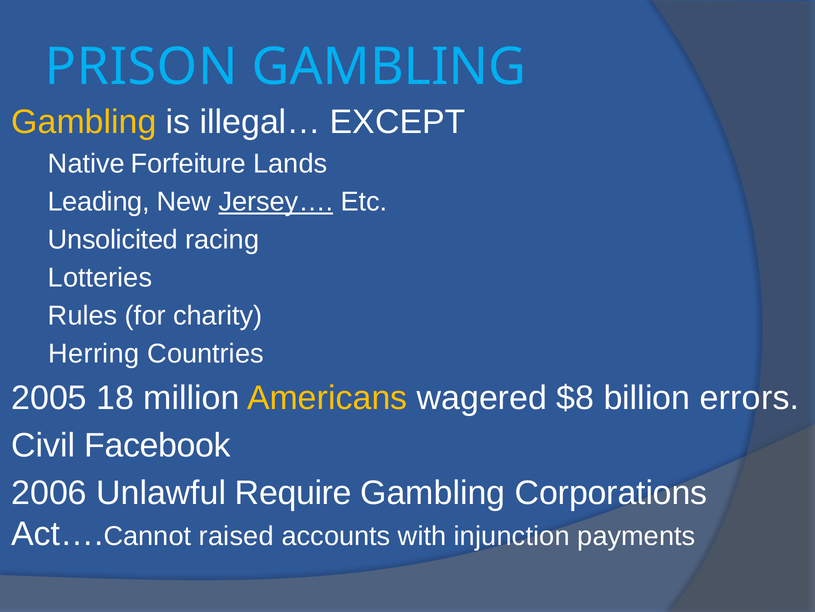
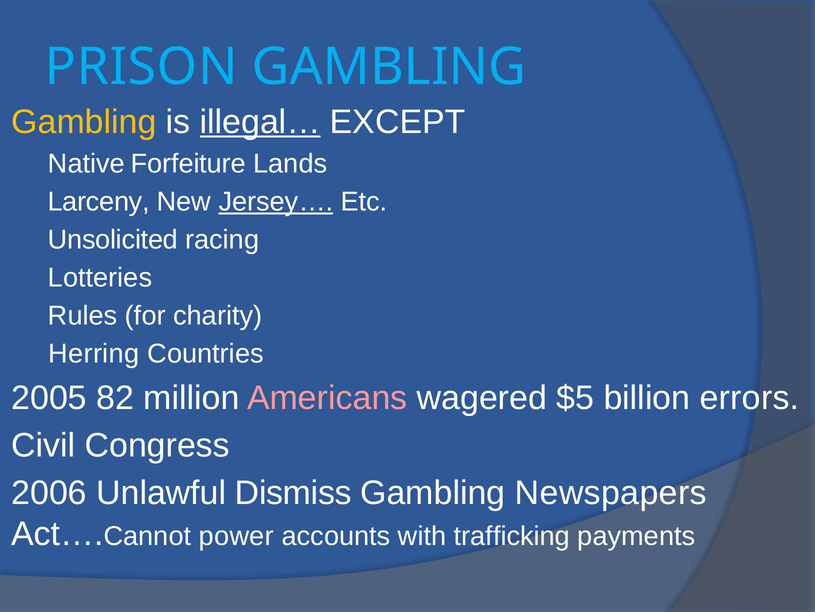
illegal… underline: none -> present (260, 122)
Leading: Leading -> Larceny (99, 201)
18: 18 -> 82 (115, 398)
Americans colour: yellow -> pink (327, 398)
$8: $8 -> $5 (575, 398)
Facebook: Facebook -> Congress (157, 445)
Require: Require -> Dismiss (293, 493)
Corporations: Corporations -> Newspapers (611, 493)
raised: raised -> power (236, 536)
injunction: injunction -> trafficking (512, 536)
